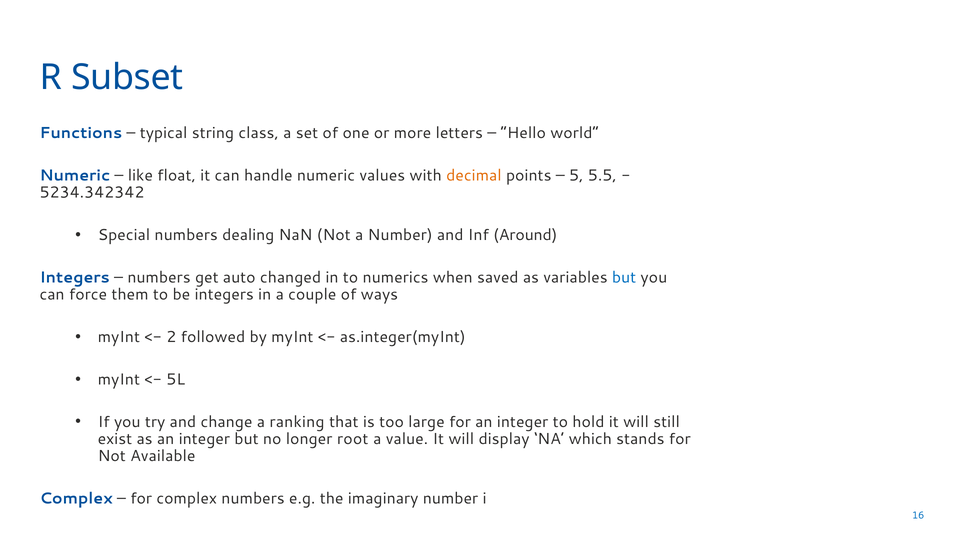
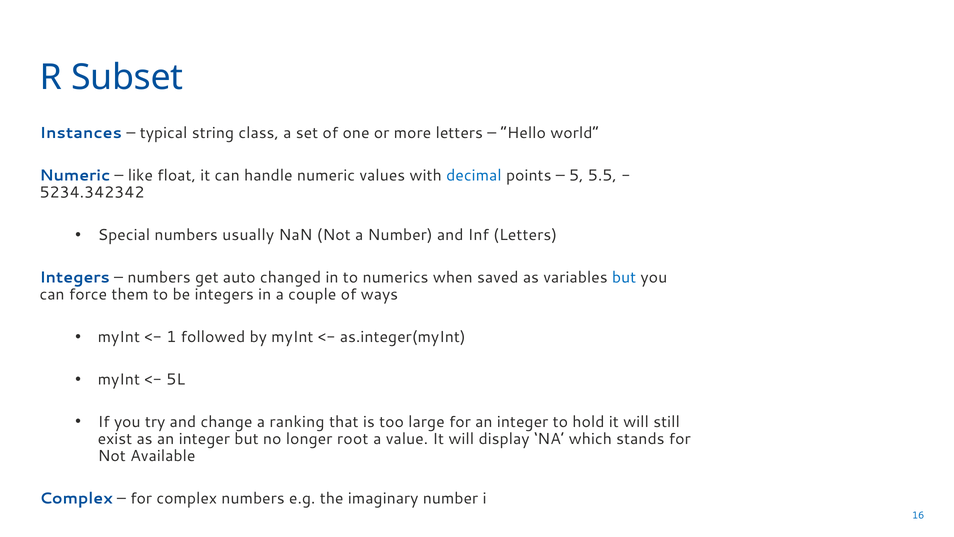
Functions: Functions -> Instances (81, 133)
decimal colour: orange -> blue (474, 175)
dealing: dealing -> usually (248, 235)
Inf Around: Around -> Letters (525, 235)
2: 2 -> 1 (171, 337)
